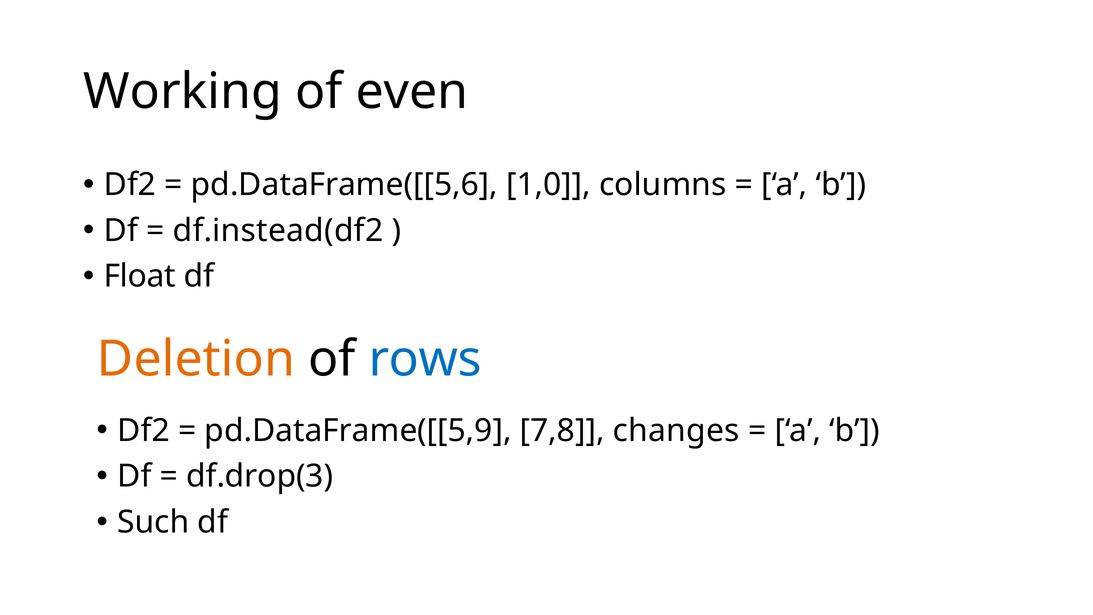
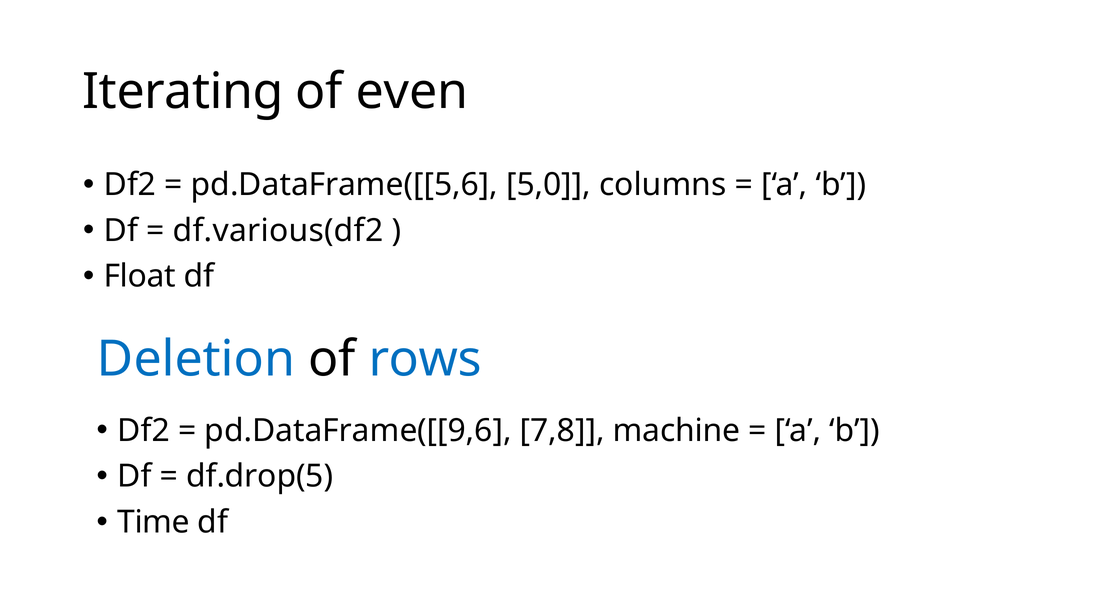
Working: Working -> Iterating (183, 92)
1,0: 1,0 -> 5,0 (549, 185)
df.instead(df2: df.instead(df2 -> df.various(df2 (278, 230)
Deletion colour: orange -> blue (196, 359)
pd.DataFrame([[5,9: pd.DataFrame([[5,9 -> pd.DataFrame([[9,6 (358, 431)
changes: changes -> machine (677, 431)
df.drop(3: df.drop(3 -> df.drop(5 (260, 476)
Such: Such -> Time (154, 522)
